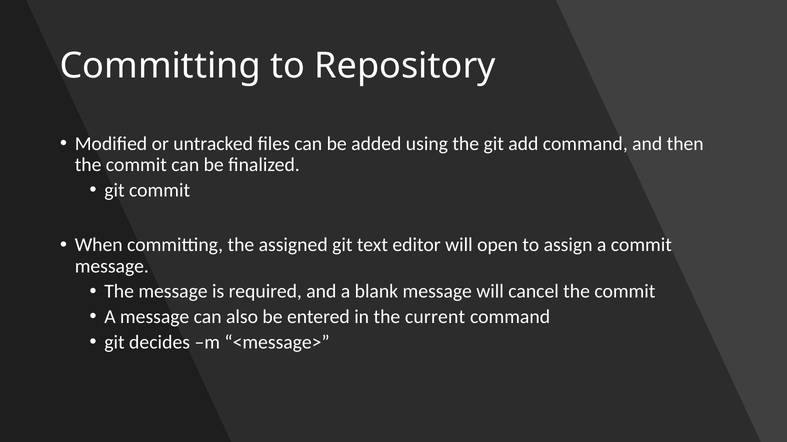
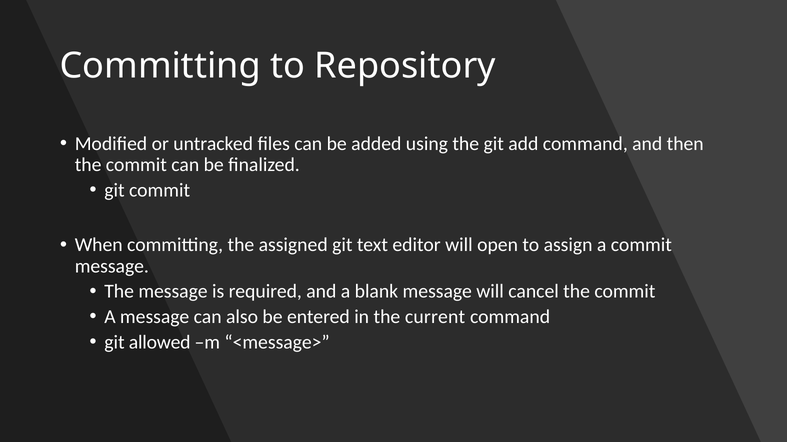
decides: decides -> allowed (160, 343)
